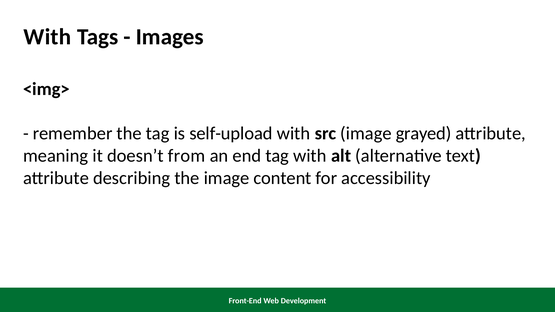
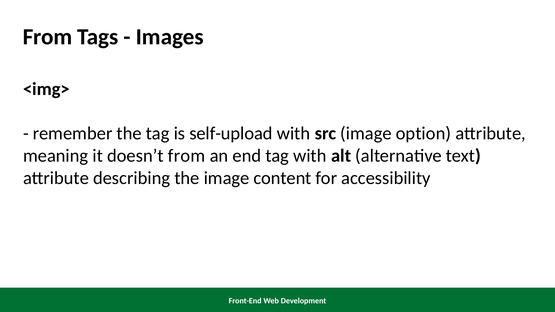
With: With -> From (48, 37)
grayed: grayed -> option (423, 134)
